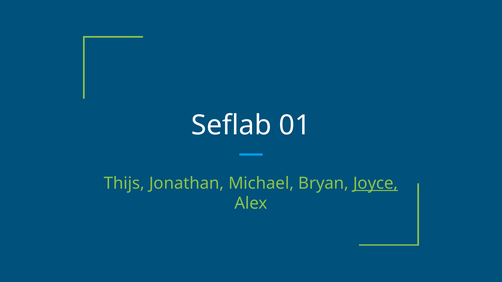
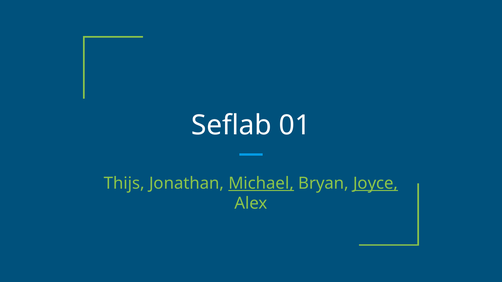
Michael underline: none -> present (261, 184)
